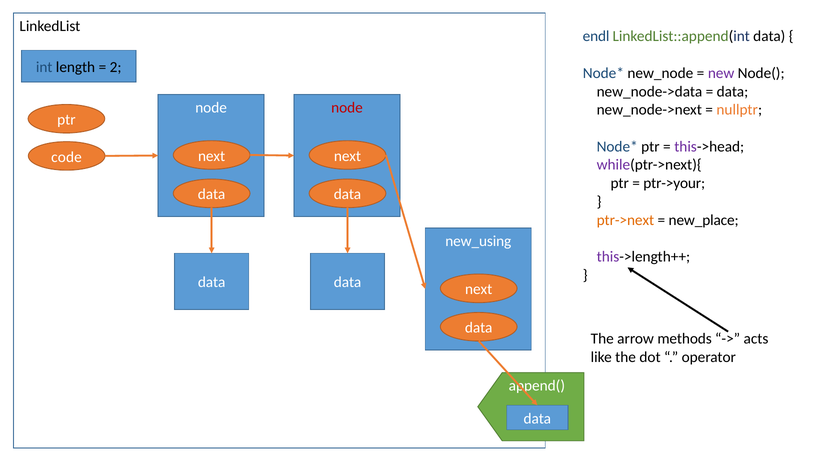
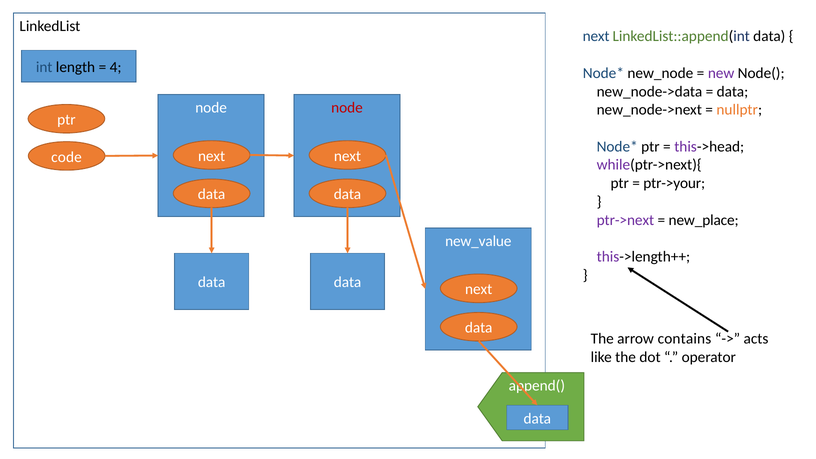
endl: endl -> next (596, 36)
2: 2 -> 4 (116, 67)
ptr->next colour: orange -> purple (625, 220)
new_using: new_using -> new_value (478, 241)
methods: methods -> contains (684, 339)
